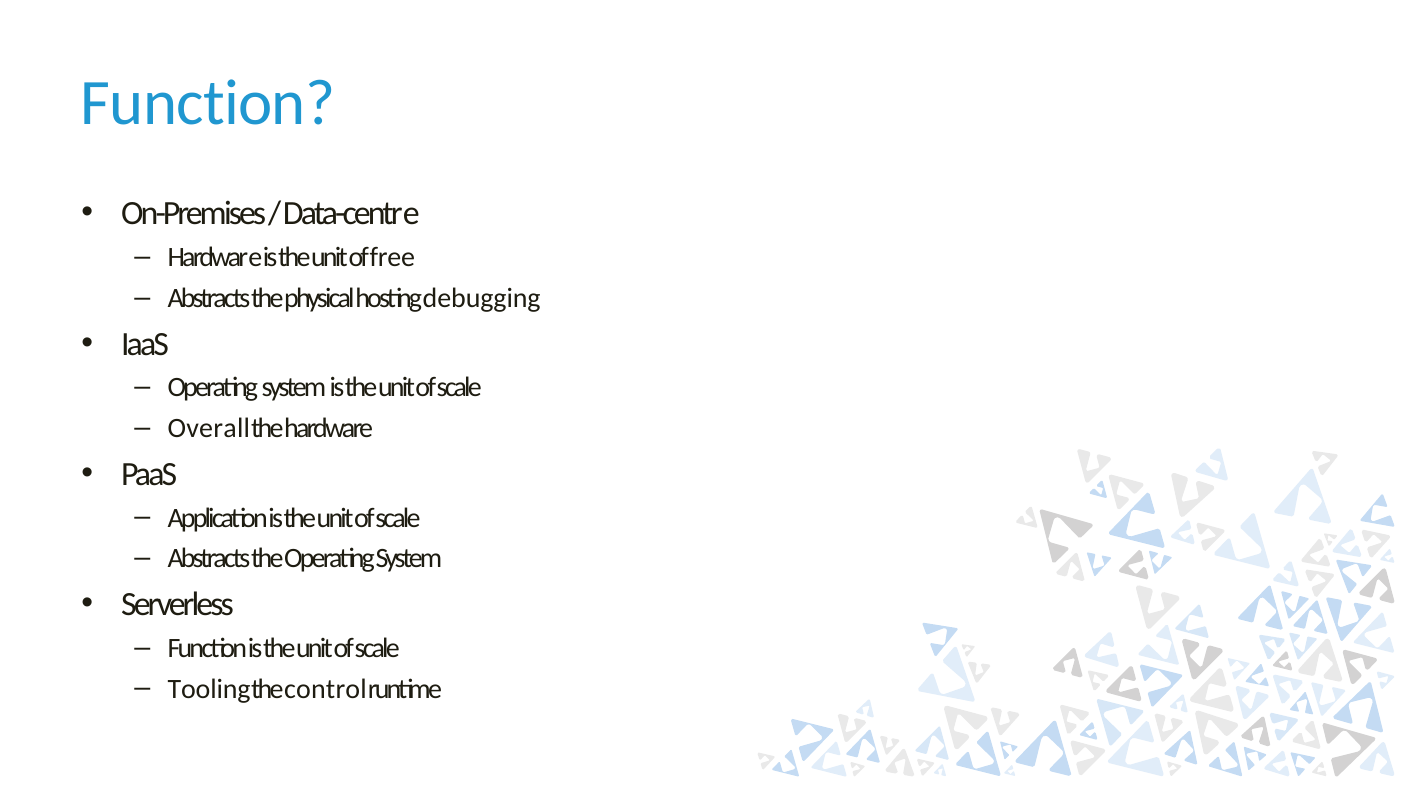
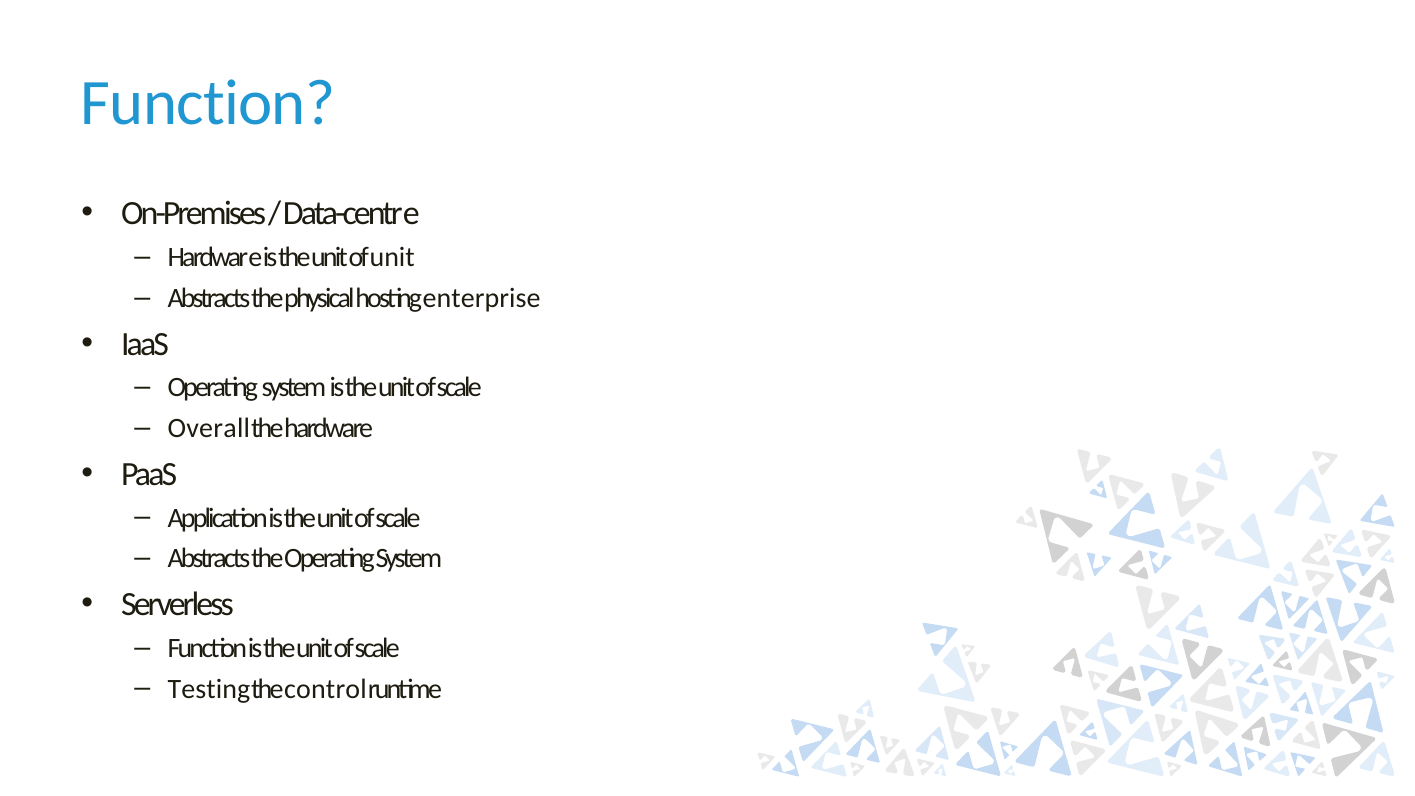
of free: free -> unit (392, 257)
debugging: debugging -> enterprise (482, 298)
Tooling: Tooling -> Testing (209, 689)
